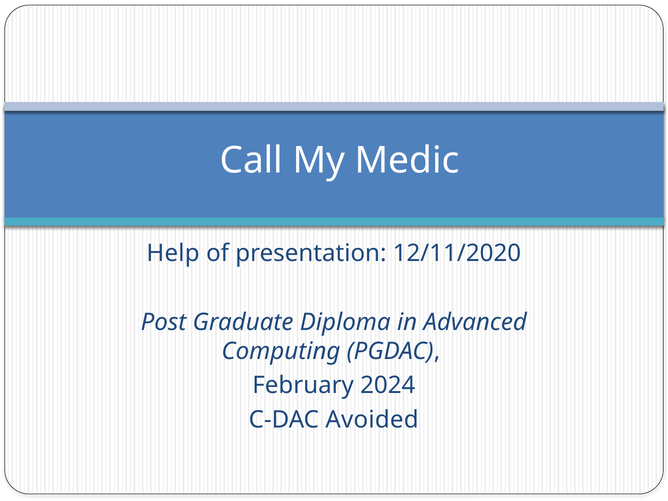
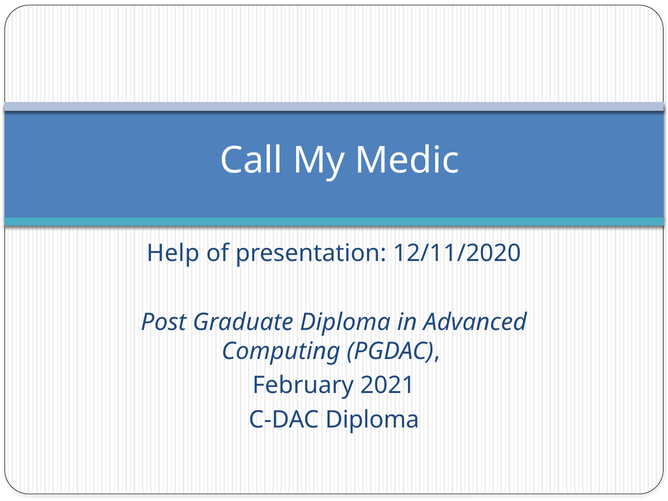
2024: 2024 -> 2021 (388, 386)
C-DAC Avoided: Avoided -> Diploma (372, 420)
